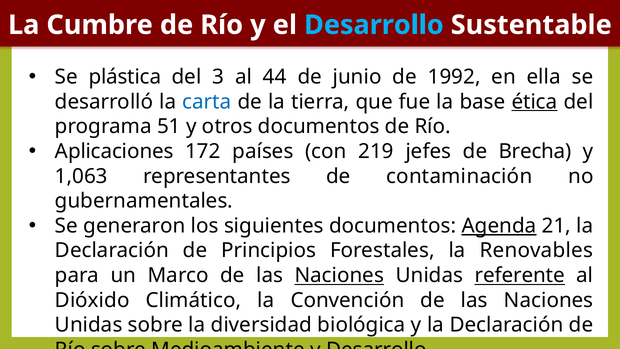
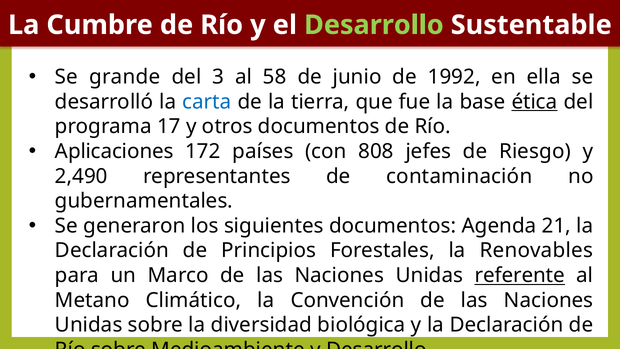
Desarrollo colour: light blue -> light green (374, 25)
plástica: plástica -> grande (125, 77)
44: 44 -> 58 (275, 77)
51: 51 -> 17 (169, 126)
219: 219 -> 808 (376, 151)
Brecha: Brecha -> Riesgo (535, 151)
1,063: 1,063 -> 2,490 (81, 176)
Agenda underline: present -> none (499, 226)
Naciones underline: present -> none (339, 275)
Dióxido: Dióxido -> Metano (92, 300)
